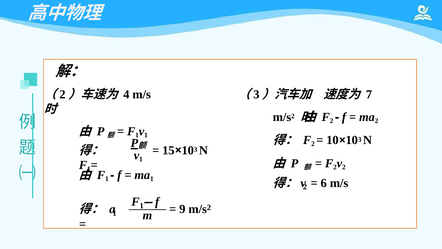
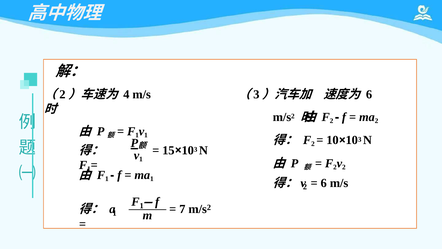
7: 7 -> 6 (369, 94)
9: 9 -> 7 (182, 209)
